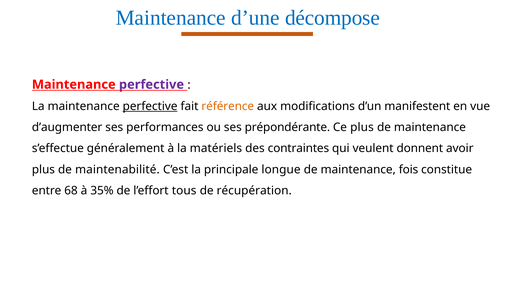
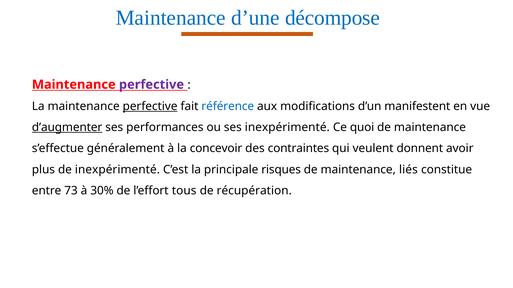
référence colour: orange -> blue (228, 106)
d’augmenter underline: none -> present (67, 128)
ses prépondérante: prépondérante -> inexpérimenté (287, 128)
Ce plus: plus -> quoi (362, 128)
matériels: matériels -> concevoir (216, 149)
de maintenabilité: maintenabilité -> inexpérimenté (117, 170)
longue: longue -> risques (281, 170)
fois: fois -> liés (408, 170)
68: 68 -> 73 (71, 191)
35%: 35% -> 30% (102, 191)
